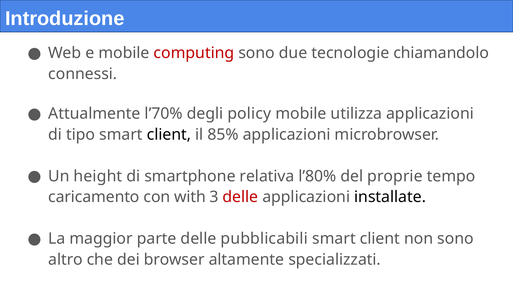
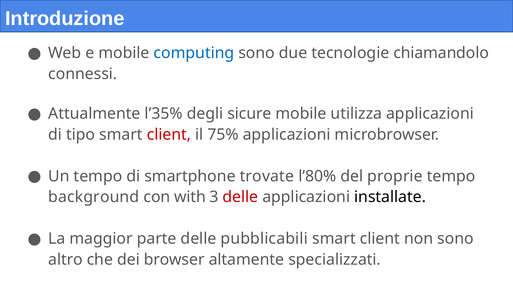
computing colour: red -> blue (194, 53)
l’70%: l’70% -> l’35% (164, 114)
policy: policy -> sicure (249, 114)
client colour: black -> red (169, 135)
85%: 85% -> 75% (223, 135)
Un height: height -> tempo (98, 177)
relativa: relativa -> trovate (267, 177)
caricamento: caricamento -> background (94, 197)
